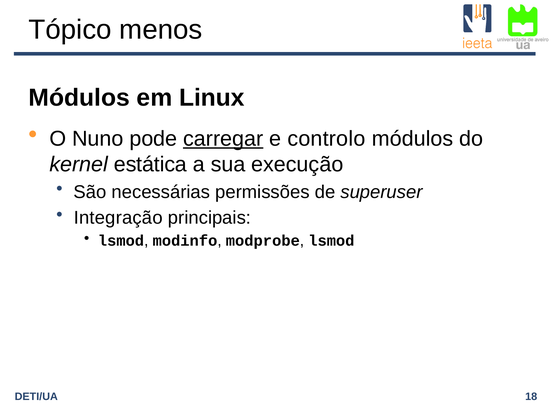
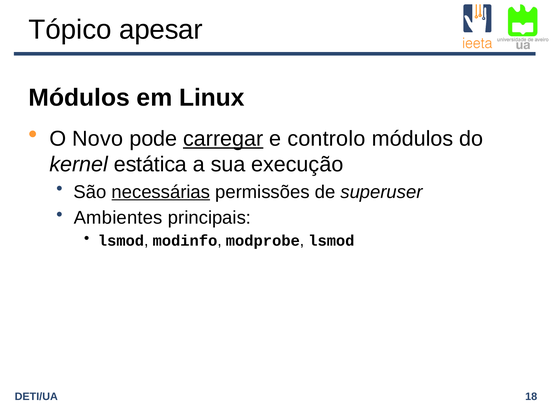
menos: menos -> apesar (161, 30)
Nuno: Nuno -> Novo (98, 139)
necessárias underline: none -> present (161, 192)
Integração: Integração -> Ambientes (118, 218)
